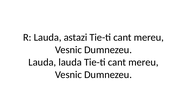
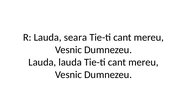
astazi: astazi -> seara (75, 37)
